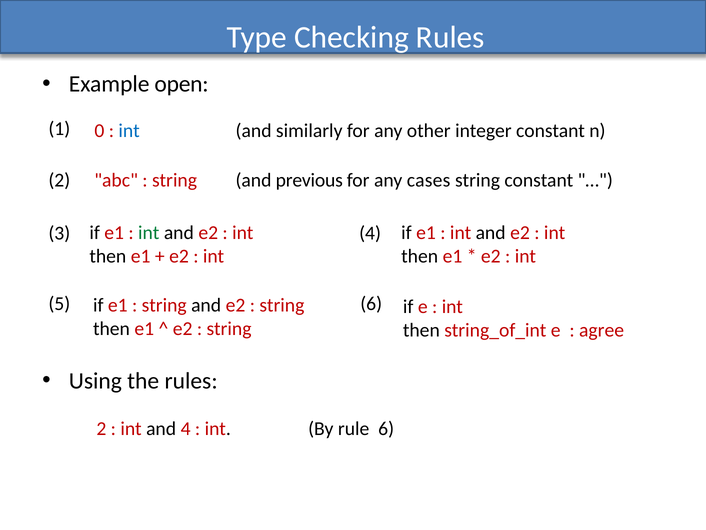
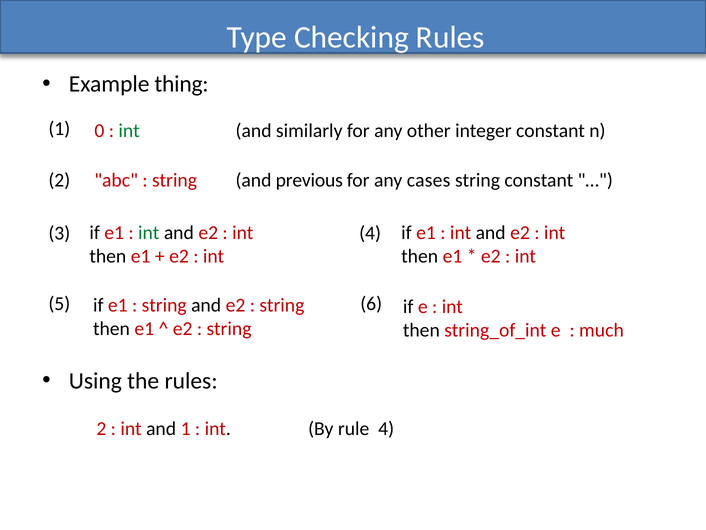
open: open -> thing (182, 84)
int colour: blue -> green (129, 131)
agree: agree -> much (601, 330)
and 4: 4 -> 1 (186, 428)
rule 6: 6 -> 4 (386, 428)
